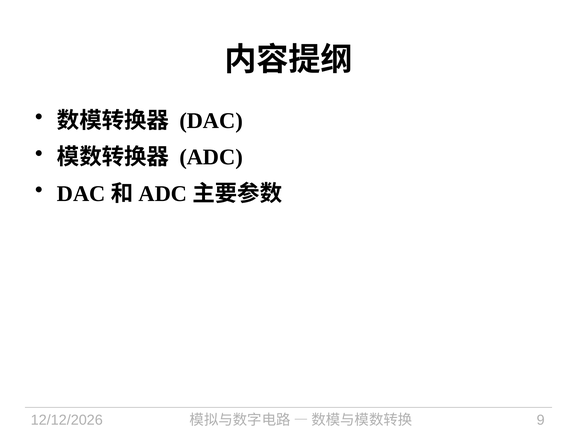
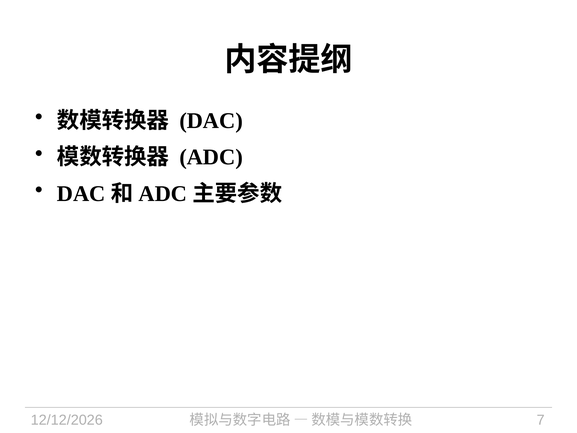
9: 9 -> 7 (541, 420)
